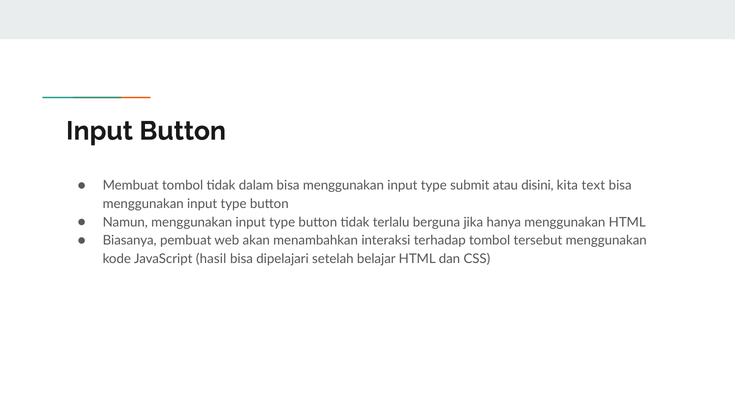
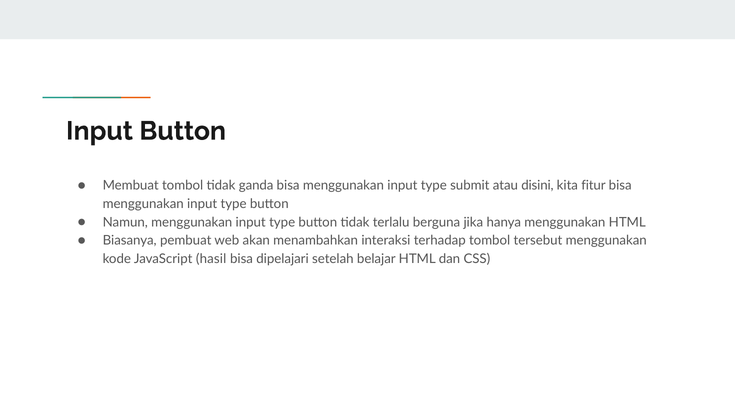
dalam: dalam -> ganda (256, 186)
text: text -> fitur (593, 186)
